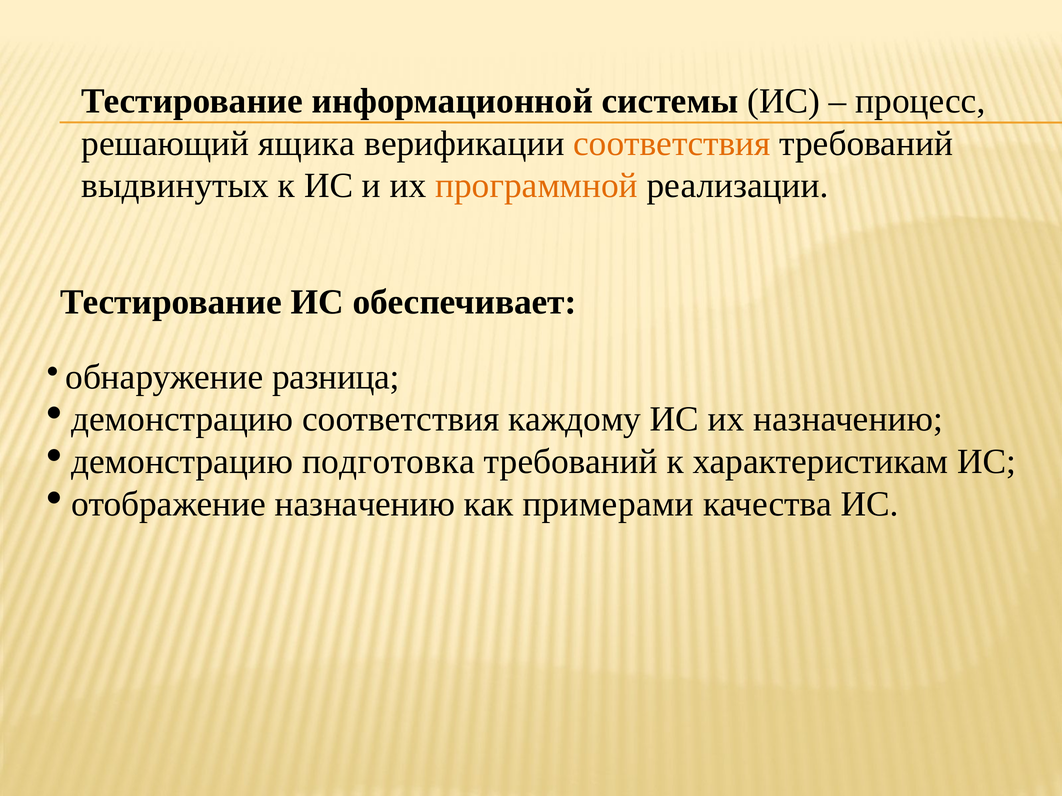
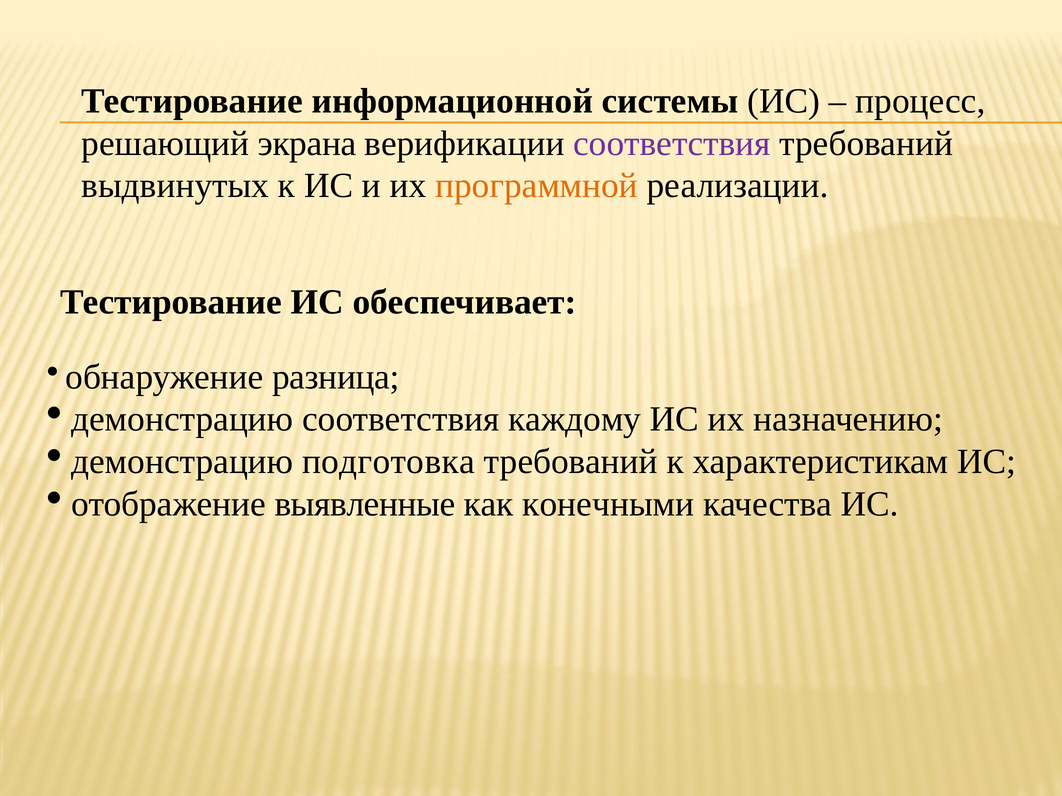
ящика: ящика -> экрана (307, 143)
соответствия colour: orange -> purple (672, 143)
отображение назначению: назначению -> выявленные (365, 505)
примерами: примерами -> конечными (608, 505)
